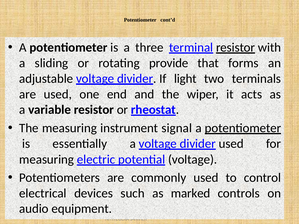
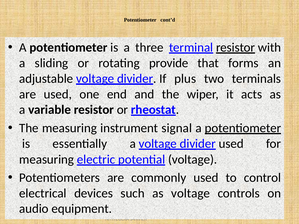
light: light -> plus (185, 79)
as marked: marked -> voltage (191, 193)
